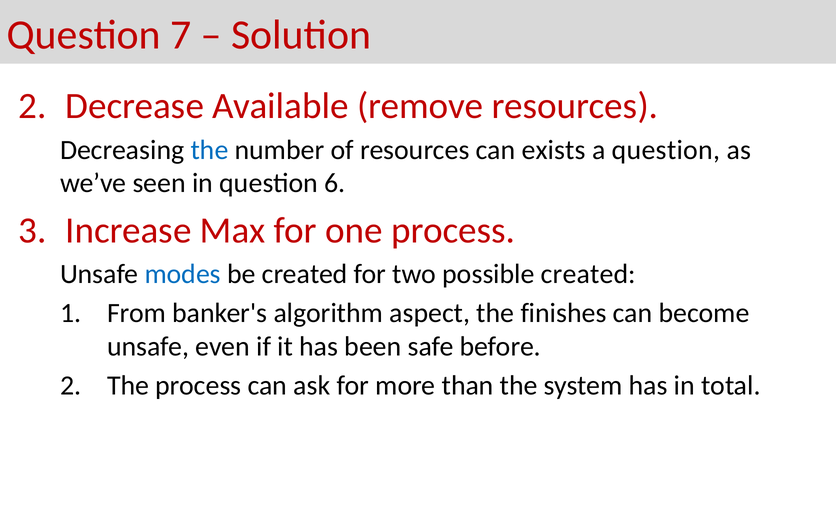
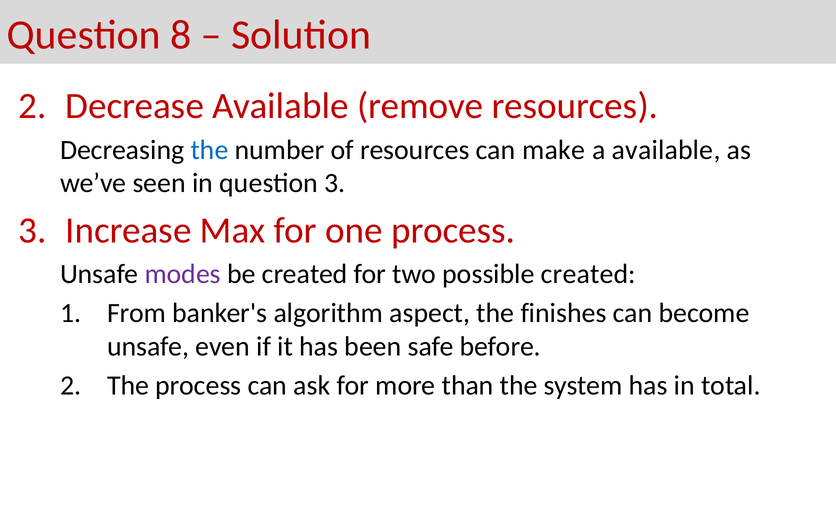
7: 7 -> 8 (181, 35)
exists: exists -> make (554, 150)
a question: question -> available (666, 150)
question 6: 6 -> 3 (335, 183)
modes colour: blue -> purple (183, 274)
